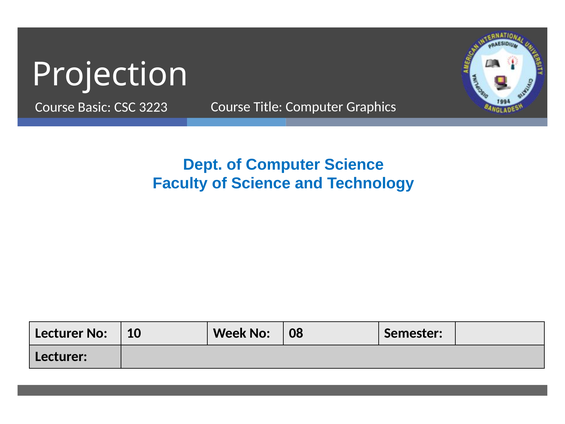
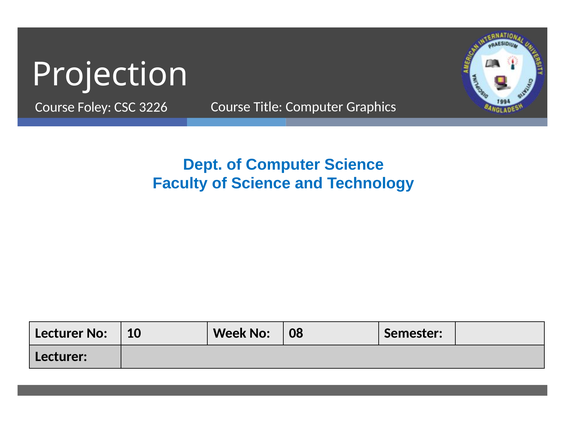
Basic: Basic -> Foley (94, 107)
3223: 3223 -> 3226 (153, 107)
